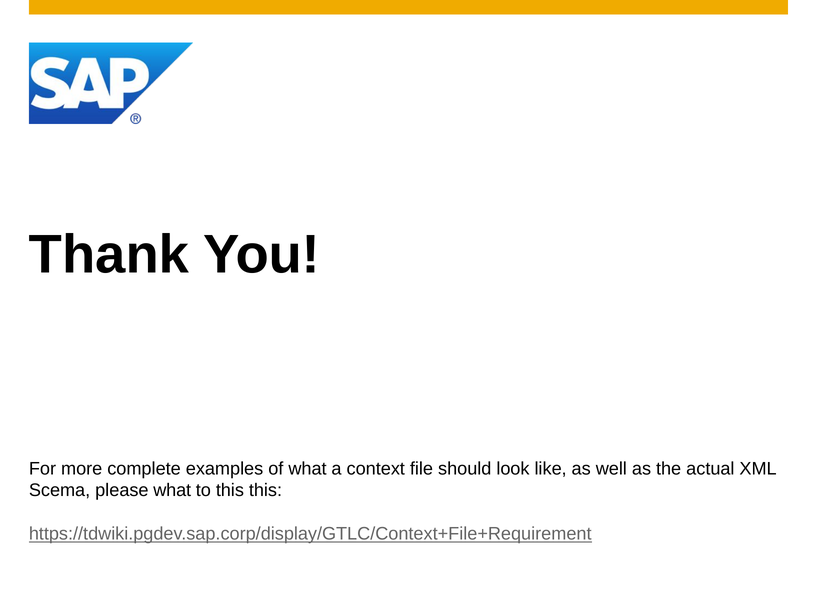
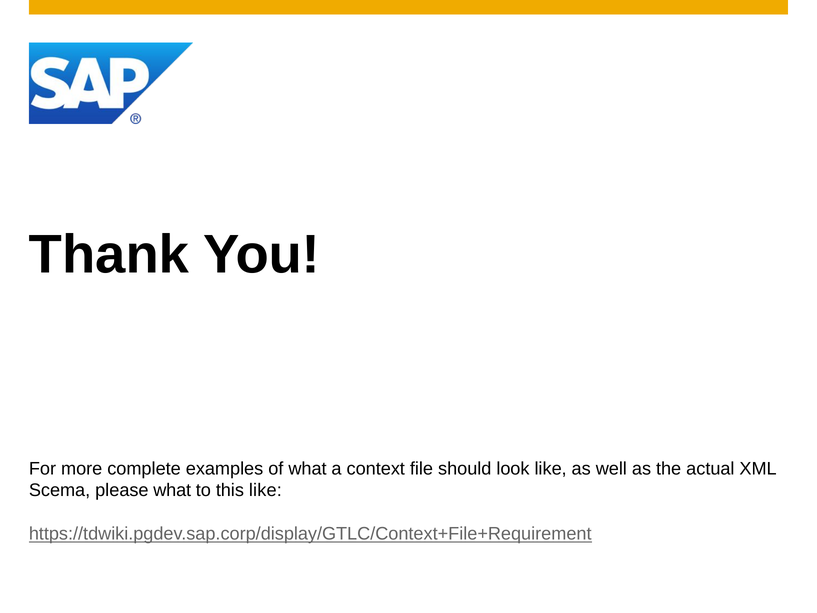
this this: this -> like (265, 490)
